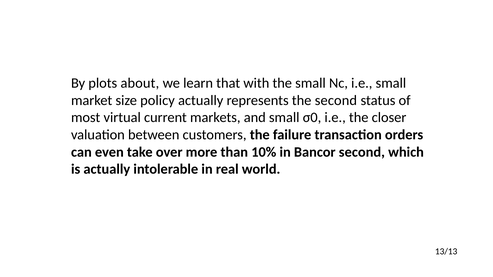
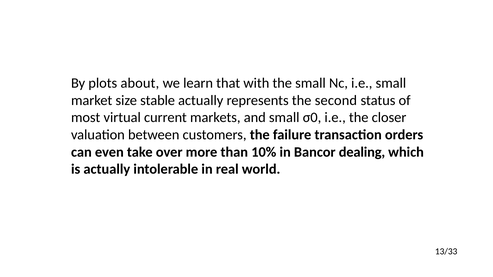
policy: policy -> stable (158, 100)
Bancor second: second -> dealing (362, 152)
13/13: 13/13 -> 13/33 (446, 252)
